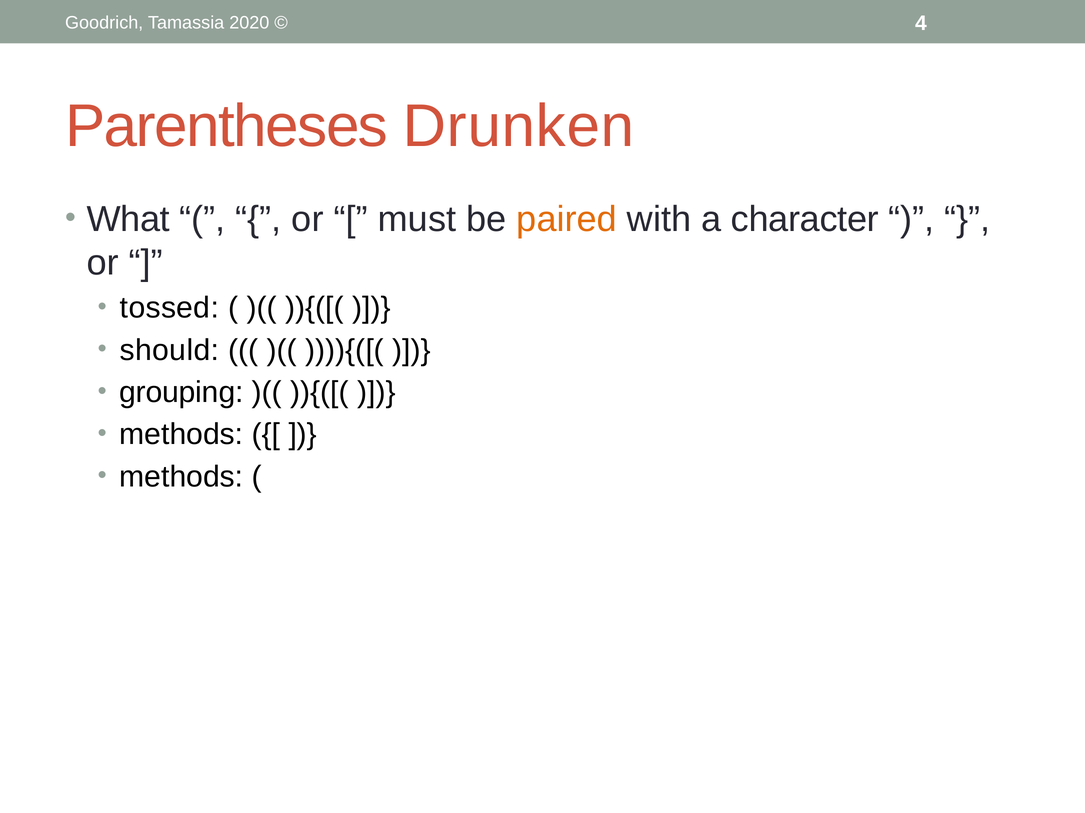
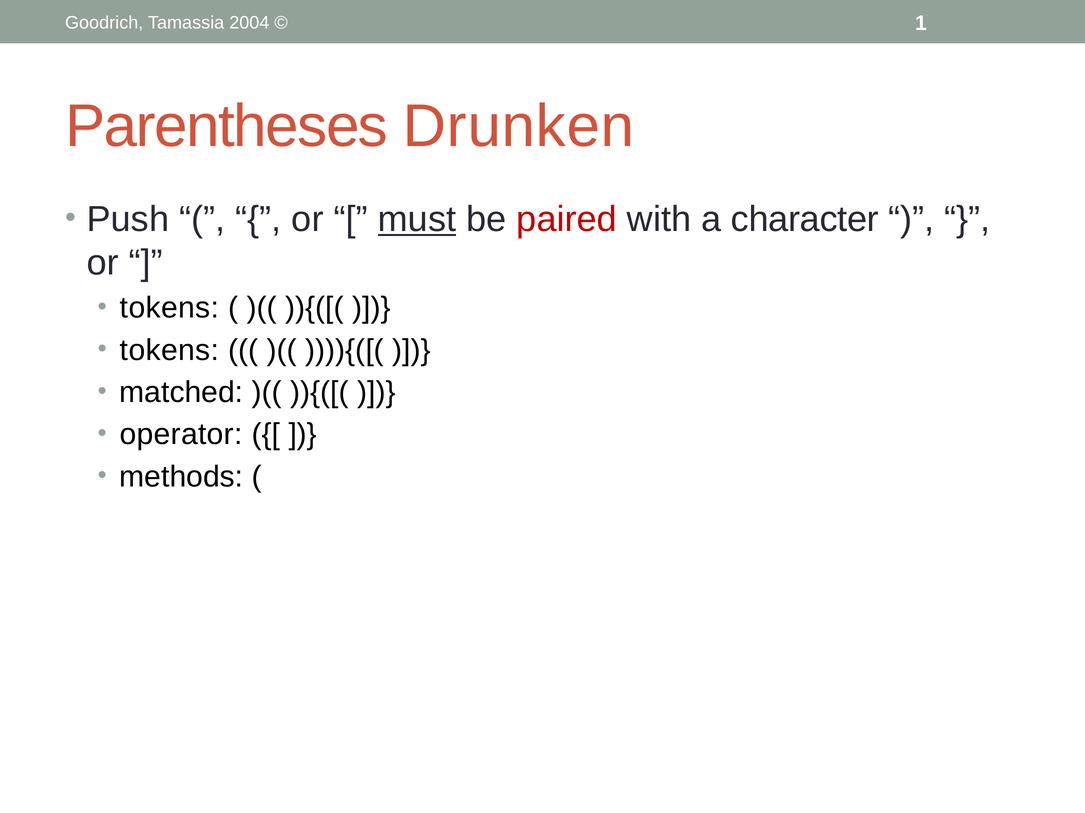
2020: 2020 -> 2004 (249, 23)
4: 4 -> 1 (921, 23)
What: What -> Push (128, 220)
must underline: none -> present (417, 220)
paired colour: orange -> red (567, 220)
tossed: tossed -> tokens (169, 308)
should: should -> tokens (169, 351)
grouping: grouping -> matched (181, 393)
methods: methods -> operator (181, 435)
